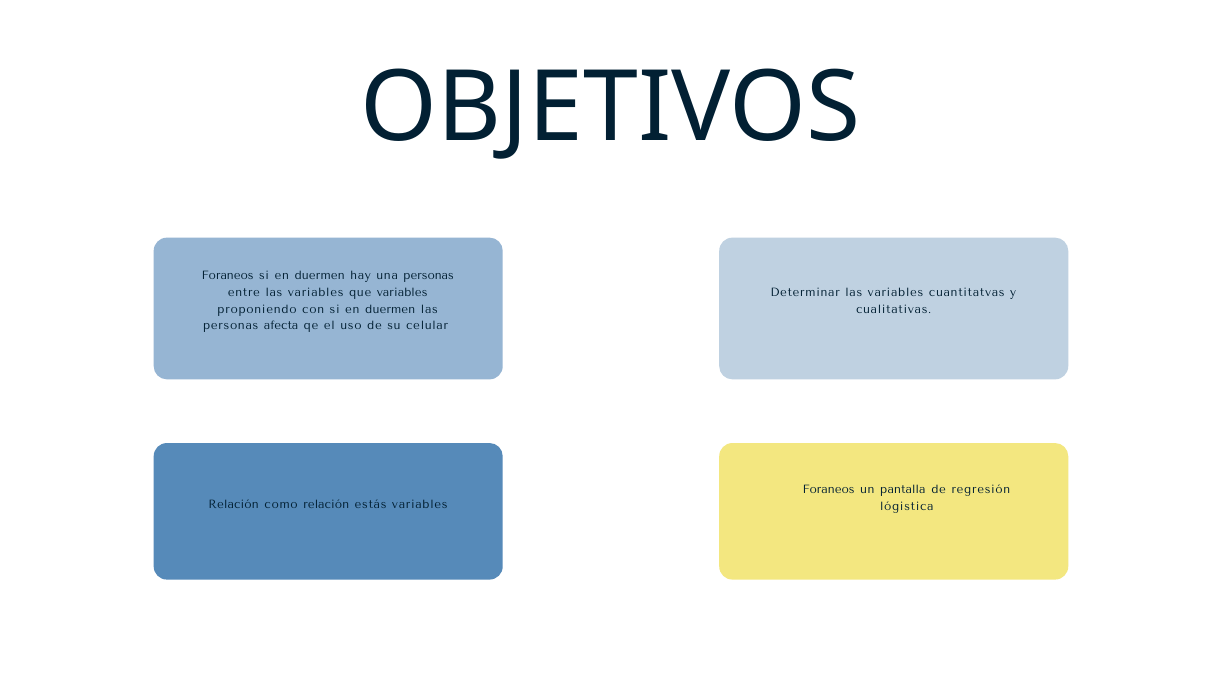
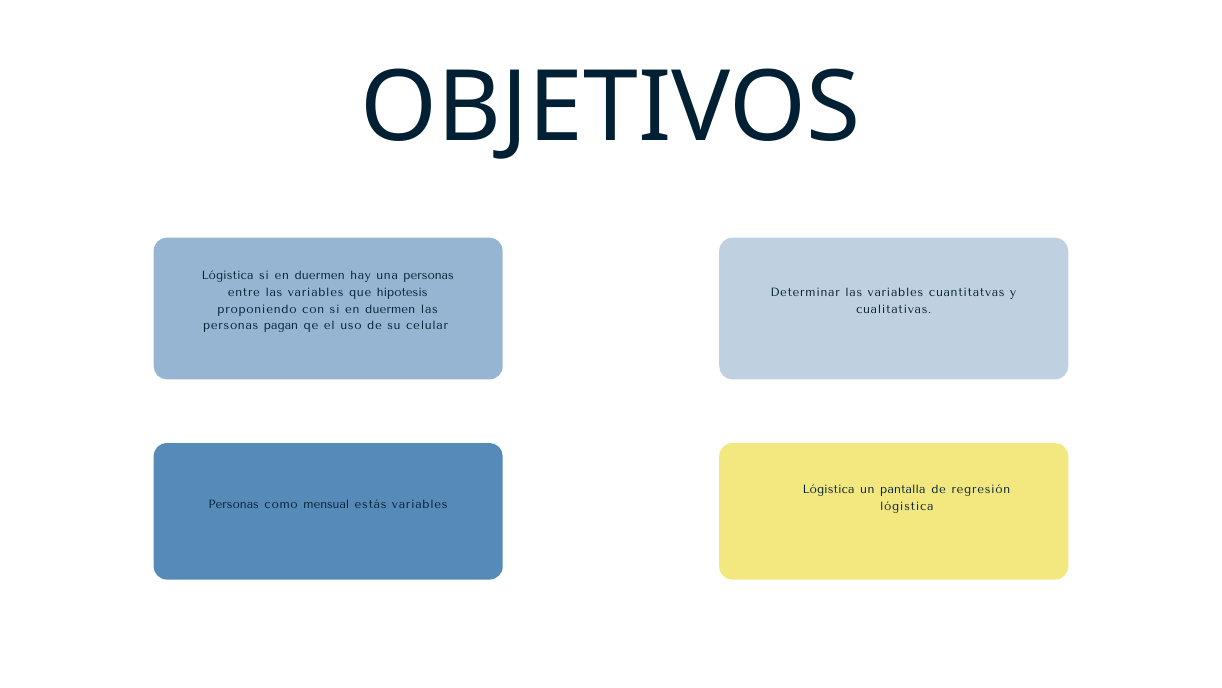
Foraneos: Foraneos -> Lógistica (228, 276)
que variables: variables -> hipotesis (402, 292)
afecta: afecta -> pagan (281, 326)
Foraneos: Foraneos -> Lógistica (829, 489)
Relación: Relación -> Personas (234, 504)
como relación: relación -> mensual (326, 504)
